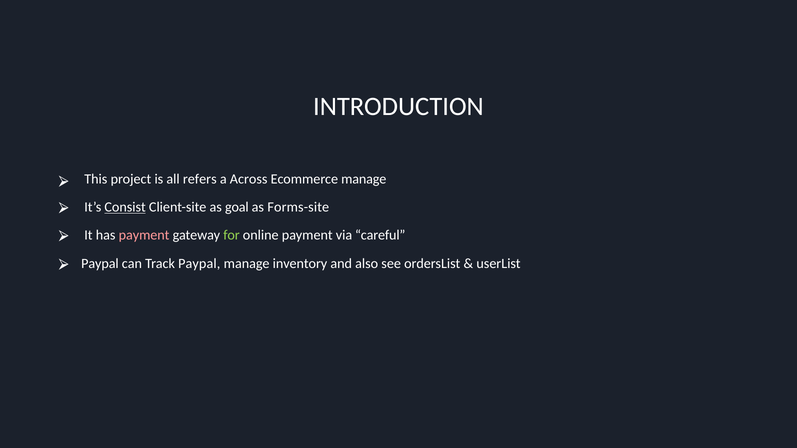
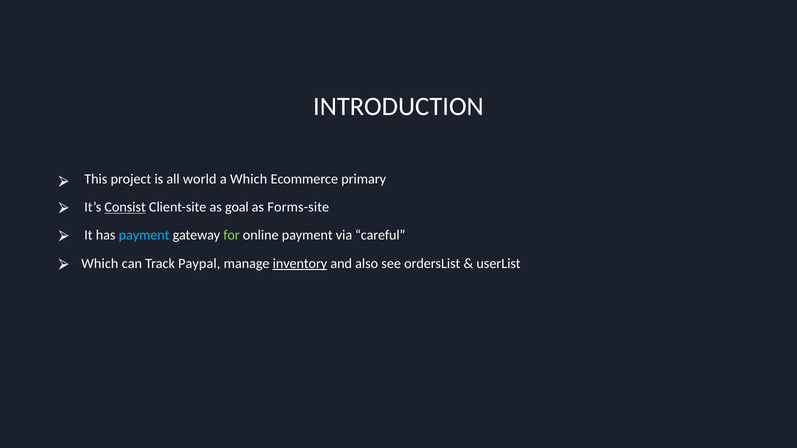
refers: refers -> world (200, 179)
a Across: Across -> Which (249, 179)
Ecommerce manage: manage -> primary (364, 179)
payment colour: pink -> light blue (144, 235)
Paypal: Paypal -> Which (100, 264)
inventory underline: none -> present (300, 264)
